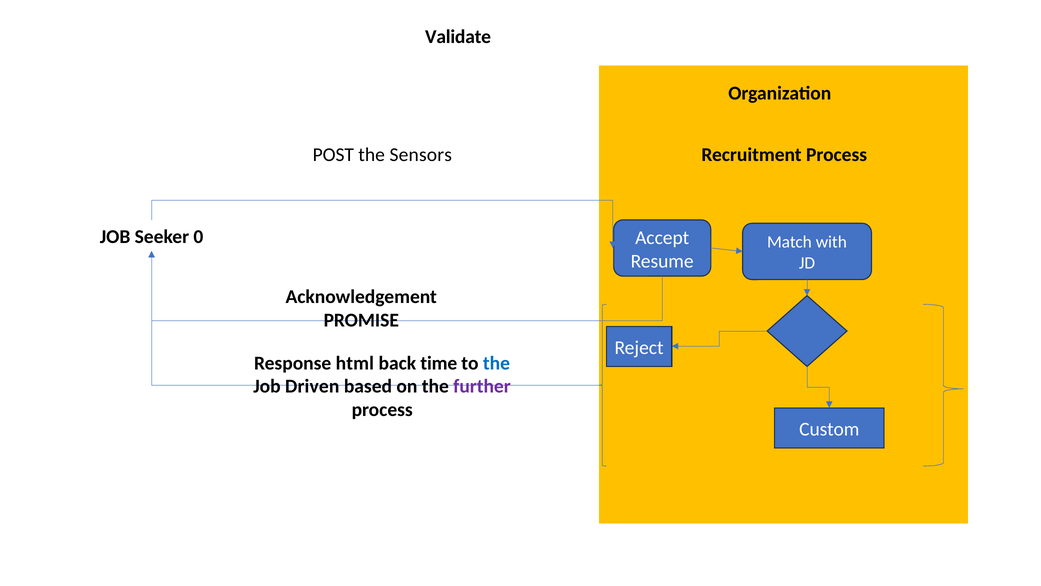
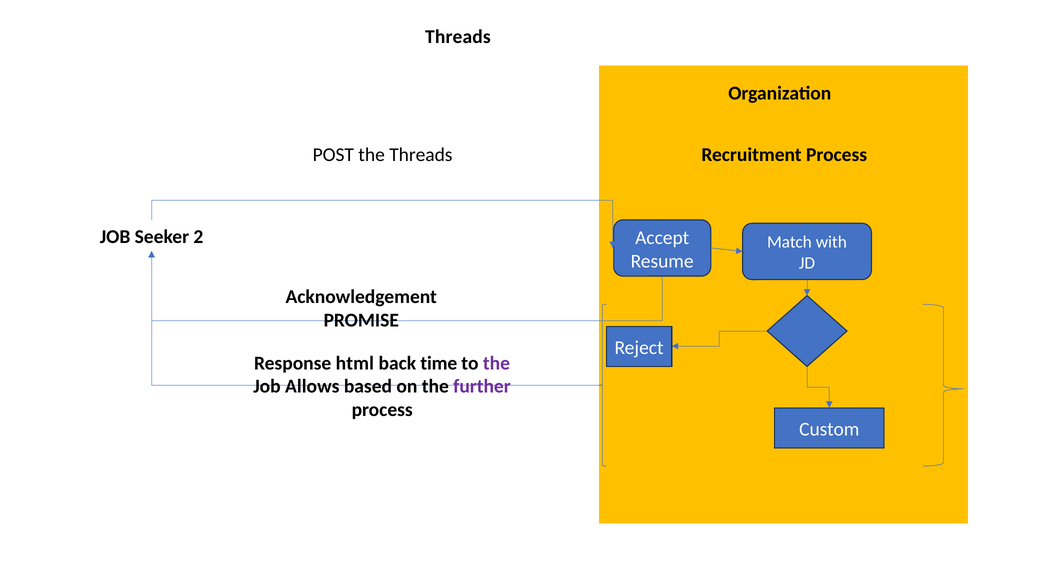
Validate: Validate -> Threads (458, 37)
the Sensors: Sensors -> Threads (421, 155)
0: 0 -> 2 (198, 237)
the colour: blue -> purple (496, 363)
Driven: Driven -> Allows (312, 386)
